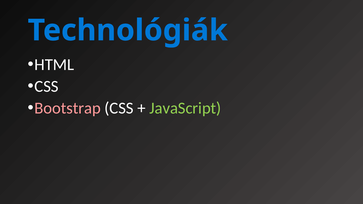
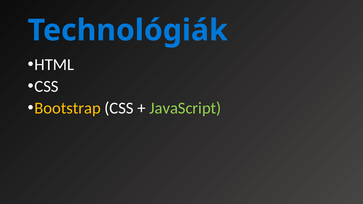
Bootstrap colour: pink -> yellow (68, 108)
